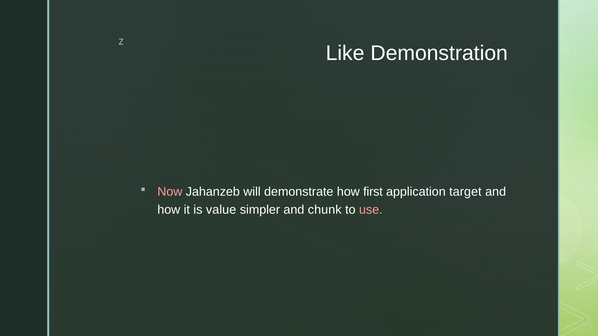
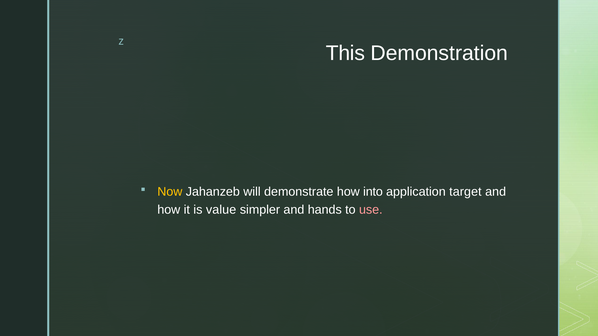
Like: Like -> This (345, 53)
Now colour: pink -> yellow (170, 192)
first: first -> into (373, 192)
chunk: chunk -> hands (325, 210)
